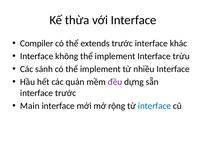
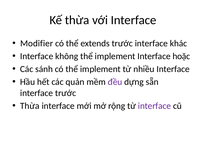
Compiler: Compiler -> Modifier (37, 43)
trừu: trừu -> hoặc (181, 56)
Main: Main -> Thừa (30, 105)
interface colour: blue -> purple (154, 105)
